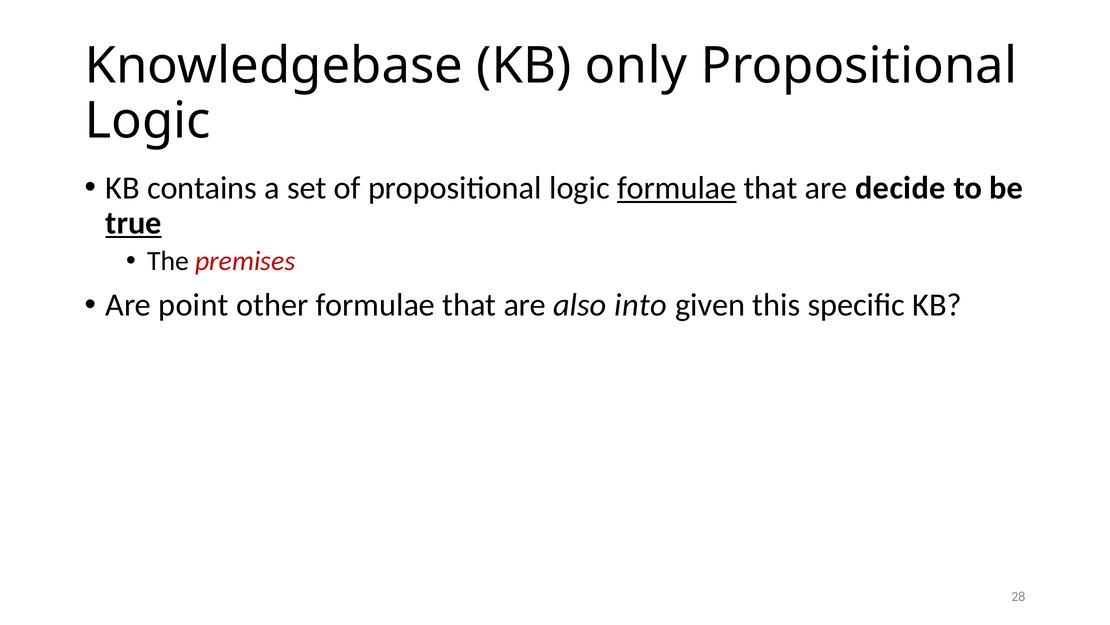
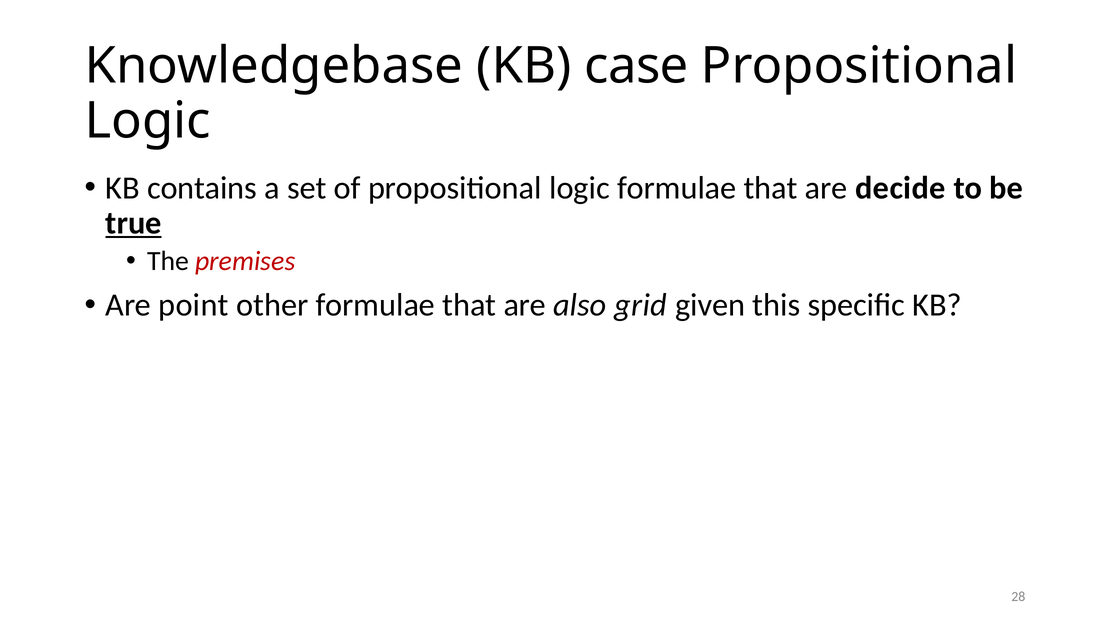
only: only -> case (636, 66)
formulae underline: present -> none (677, 188)
into: into -> grid (641, 305)
